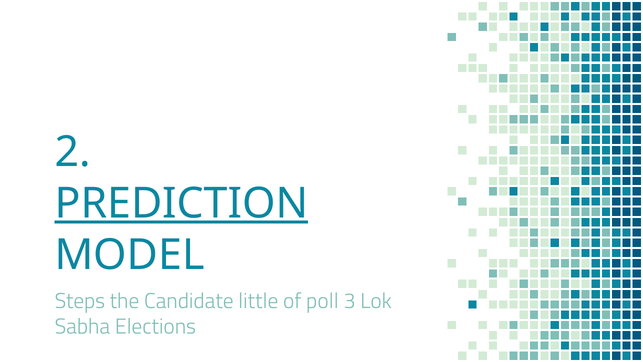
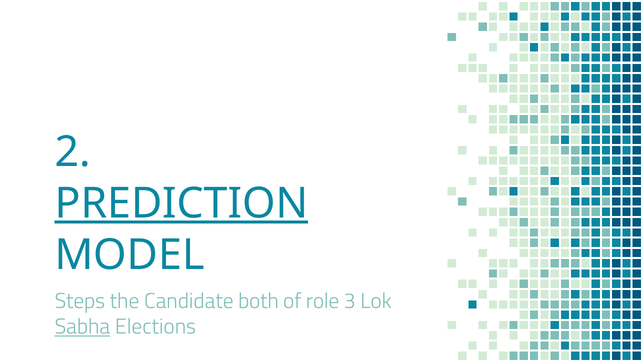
little: little -> both (258, 301)
poll: poll -> role (323, 301)
Sabha underline: none -> present (82, 327)
